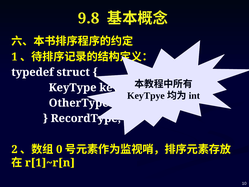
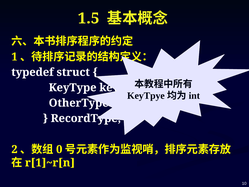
9.8: 9.8 -> 1.5 (89, 18)
